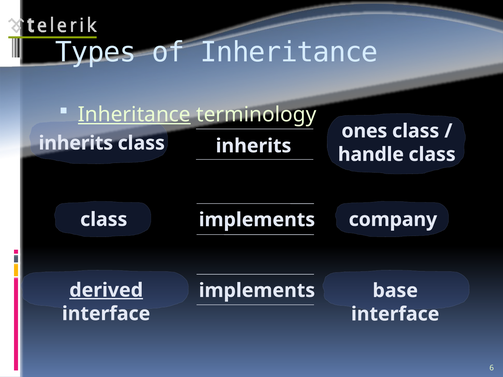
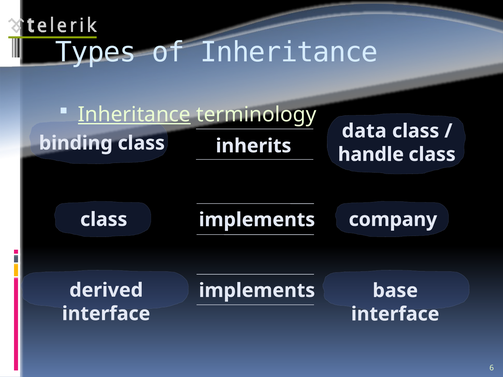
ones: ones -> data (364, 131)
inherits: inherits -> binding (76, 143)
derived underline: present -> none (106, 290)
